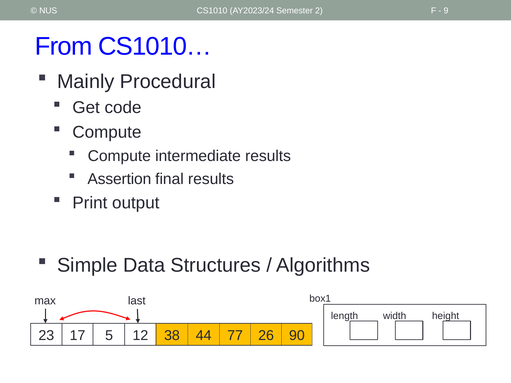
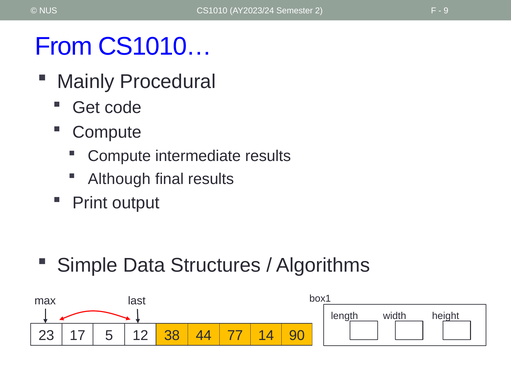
Assertion: Assertion -> Although (119, 179)
26: 26 -> 14 (266, 336)
